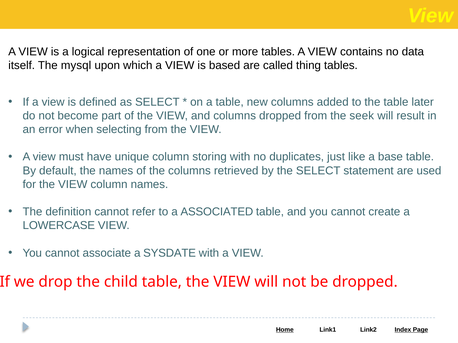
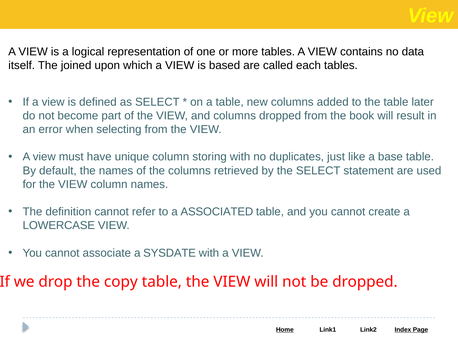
mysql: mysql -> joined (76, 66)
thing: thing -> each (308, 66)
seek: seek -> book (362, 116)
child: child -> copy (121, 282)
